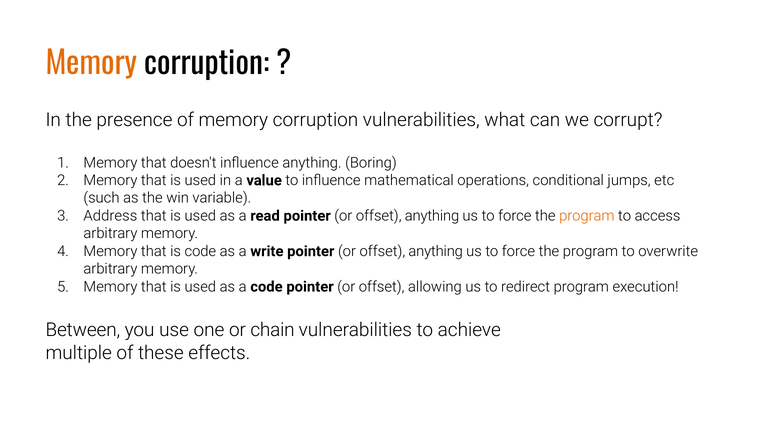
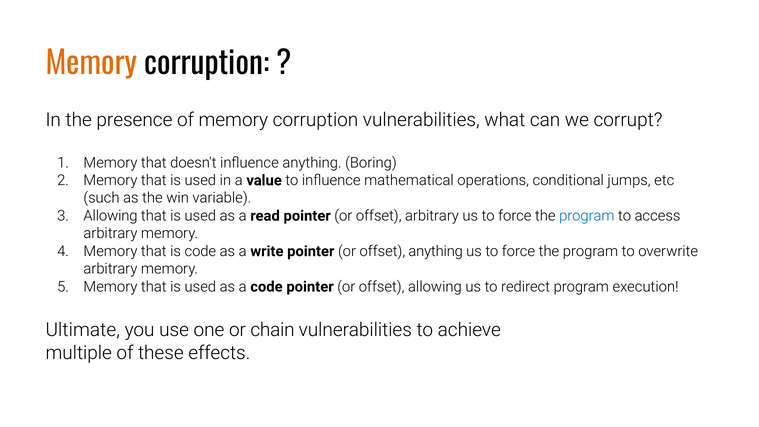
Address: Address -> Allowing (111, 216)
anything: anything -> arbitrary (432, 216)
program colour: orange -> blue (587, 216)
Between: Between -> Ultimate (83, 330)
